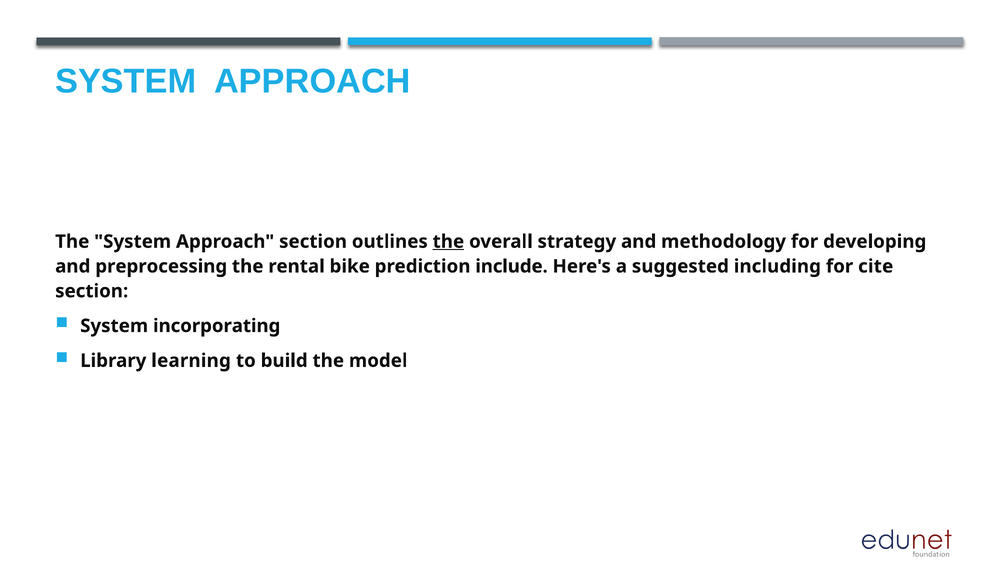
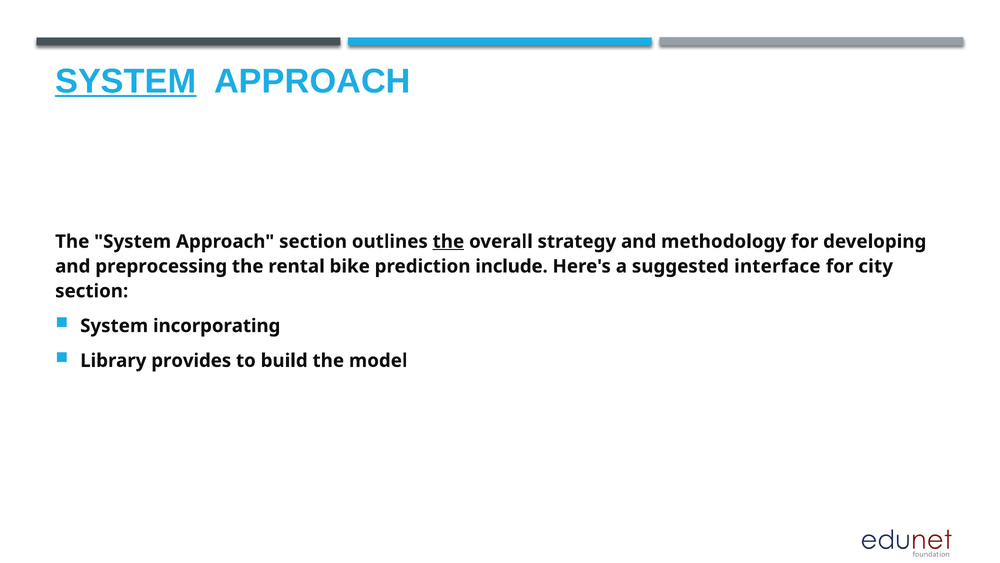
SYSTEM underline: none -> present (126, 81)
including: including -> interface (777, 266)
cite: cite -> city (876, 266)
learning: learning -> provides (191, 360)
